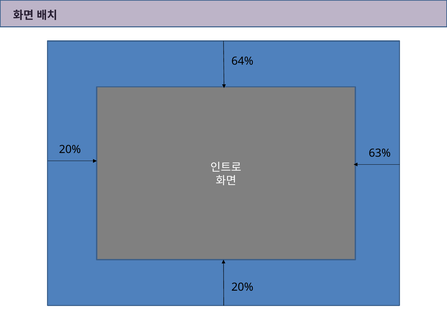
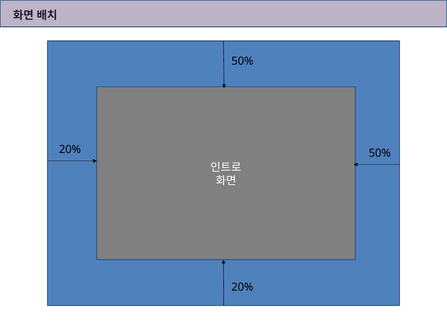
64%: 64% -> 50% (242, 61)
63%: 63% -> 50% (380, 153)
